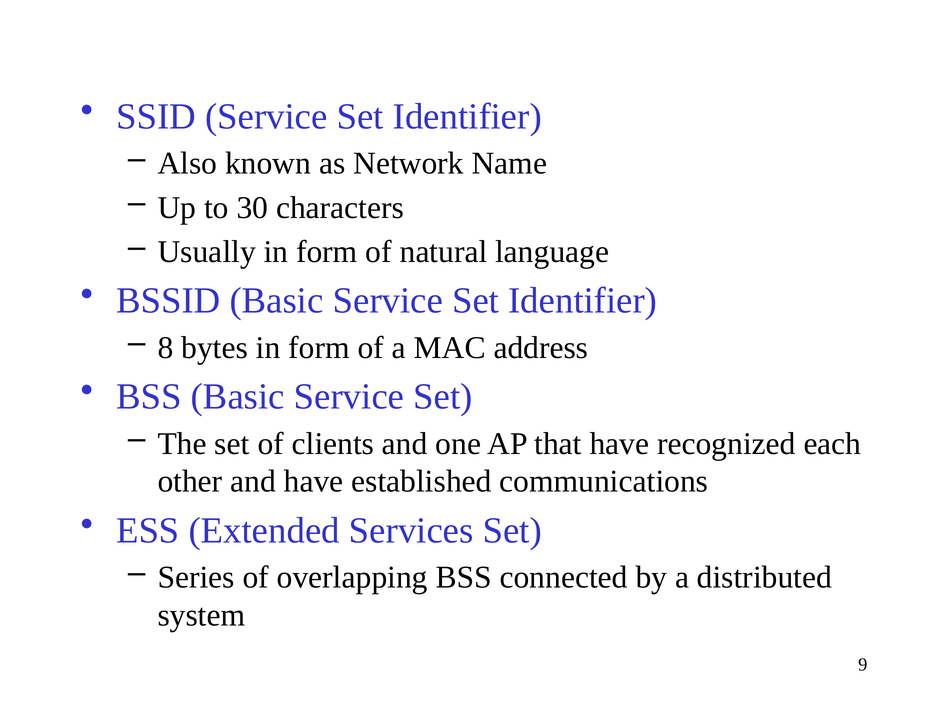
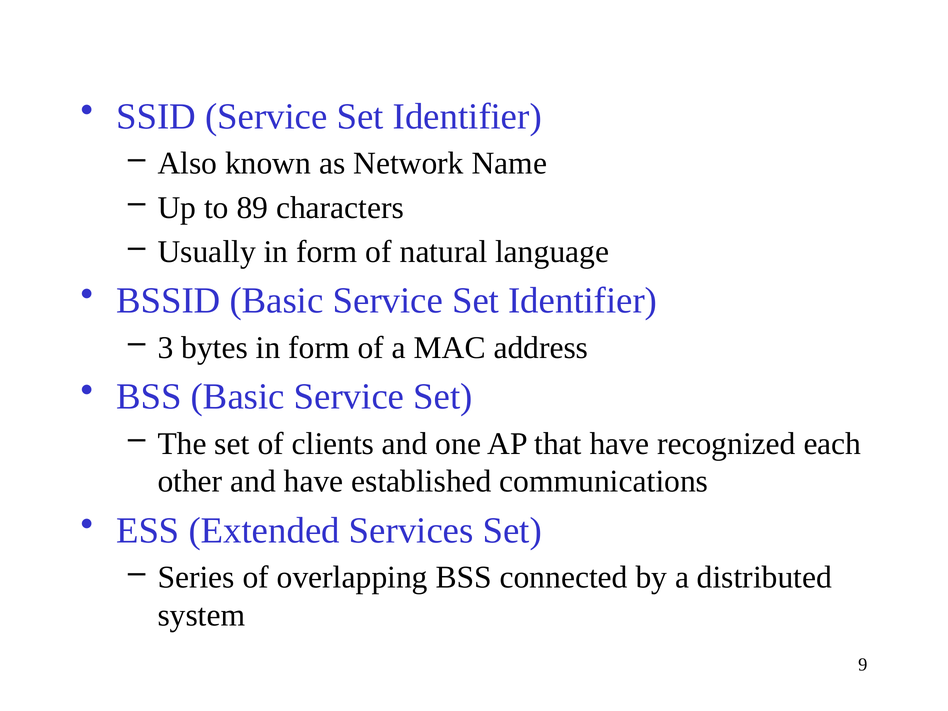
30: 30 -> 89 (252, 208)
8: 8 -> 3 (166, 348)
